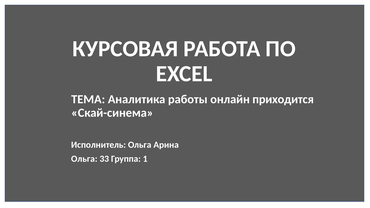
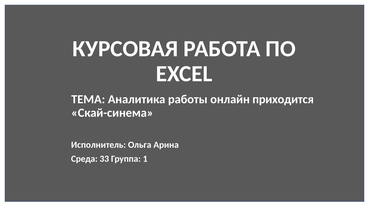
Ольга: Ольга -> Среда (84, 159)
